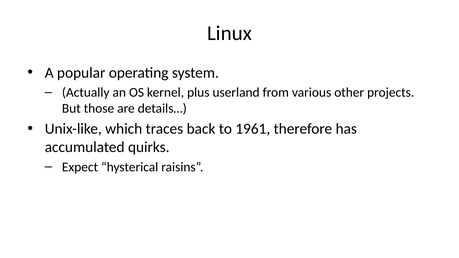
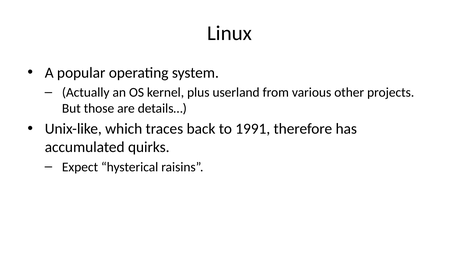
1961: 1961 -> 1991 (253, 129)
